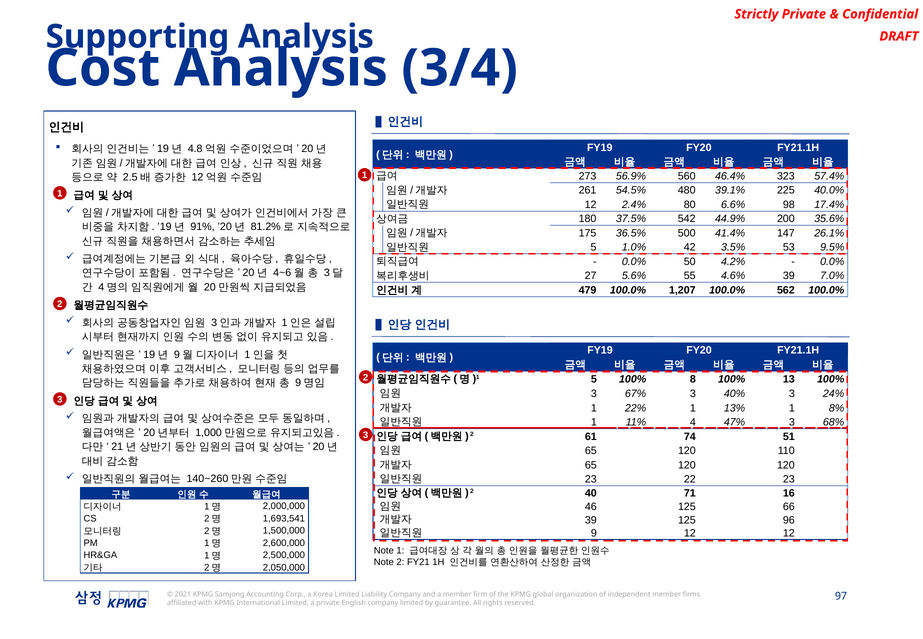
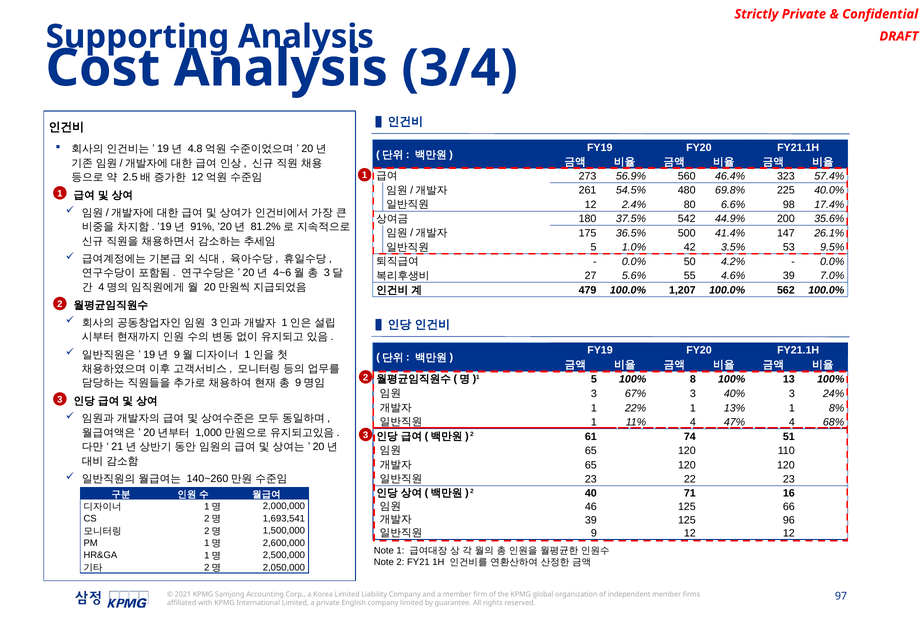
39.1%: 39.1% -> 69.8% (730, 190)
47% 3: 3 -> 4 (792, 422)
